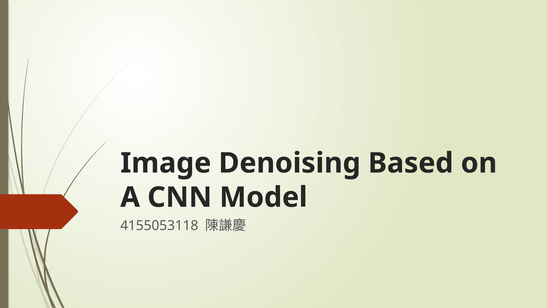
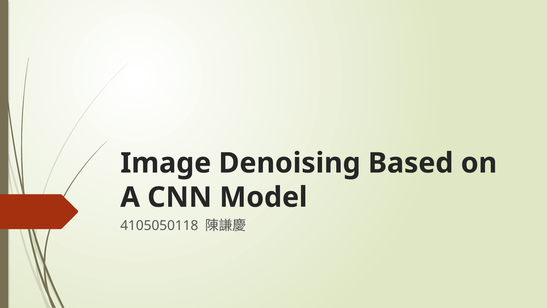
4155053118: 4155053118 -> 4105050118 (159, 226)
